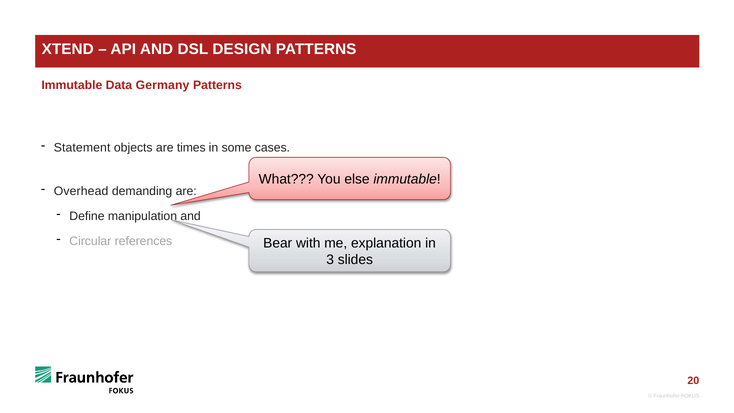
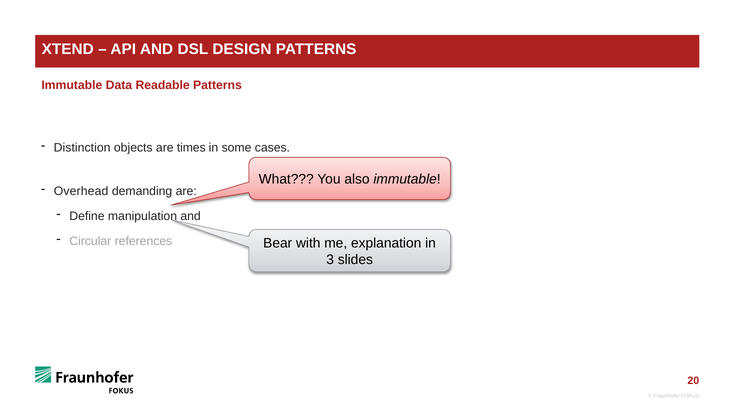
Germany: Germany -> Readable (163, 85)
Statement: Statement -> Distinction (82, 148)
else: else -> also (357, 179)
